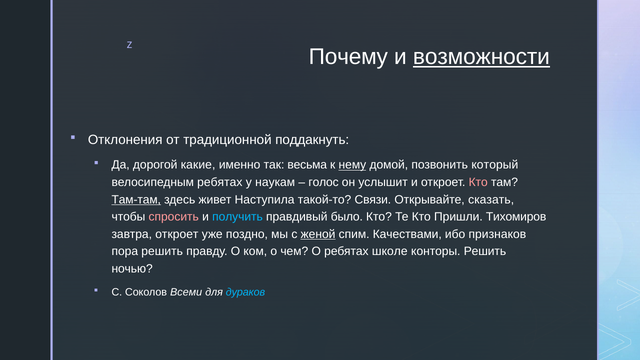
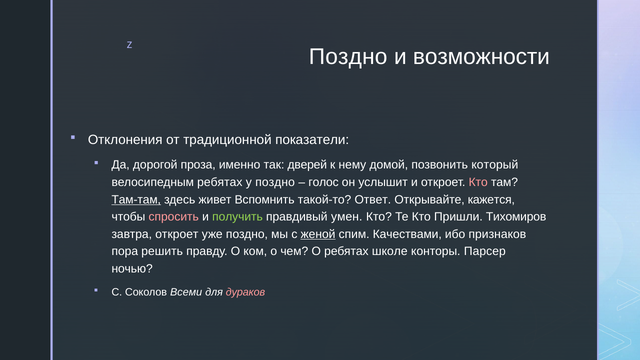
Почему: Почему -> Поздно (348, 57)
возможности underline: present -> none (481, 57)
поддакнуть: поддакнуть -> показатели (312, 140)
какие: какие -> проза (198, 165)
весьма: весьма -> дверей (307, 165)
нему underline: present -> none (352, 165)
у наукам: наукам -> поздно (275, 182)
Наступила: Наступила -> Вспомнить (265, 200)
Связи: Связи -> Ответ (373, 200)
сказать: сказать -> кажется (491, 200)
получить colour: light blue -> light green (237, 217)
было: было -> умен (347, 217)
конторы Решить: Решить -> Парсер (485, 251)
дураков colour: light blue -> pink (245, 292)
